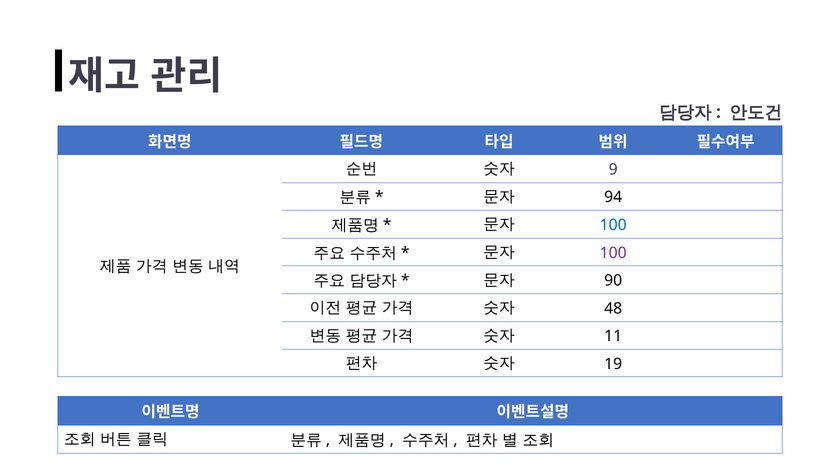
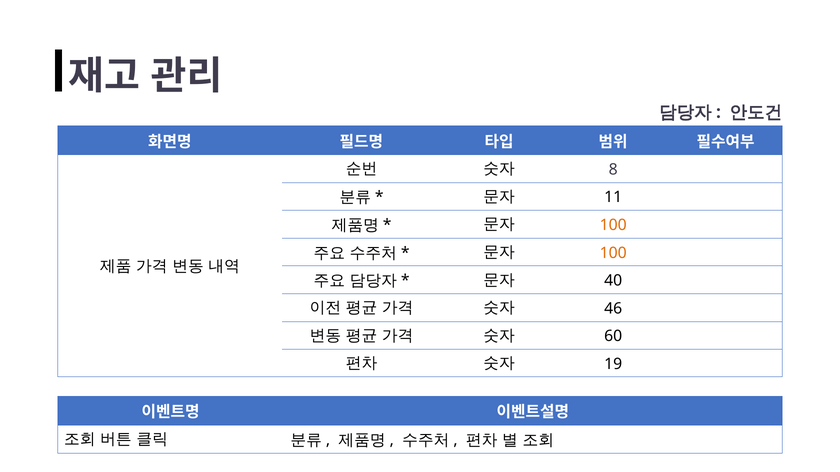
9: 9 -> 8 (613, 170)
94: 94 -> 11 (613, 197)
100 colour: blue -> orange (613, 225)
100 colour: purple -> orange (613, 253)
90: 90 -> 40 (613, 281)
48: 48 -> 46 (613, 309)
11: 11 -> 60 (613, 337)
